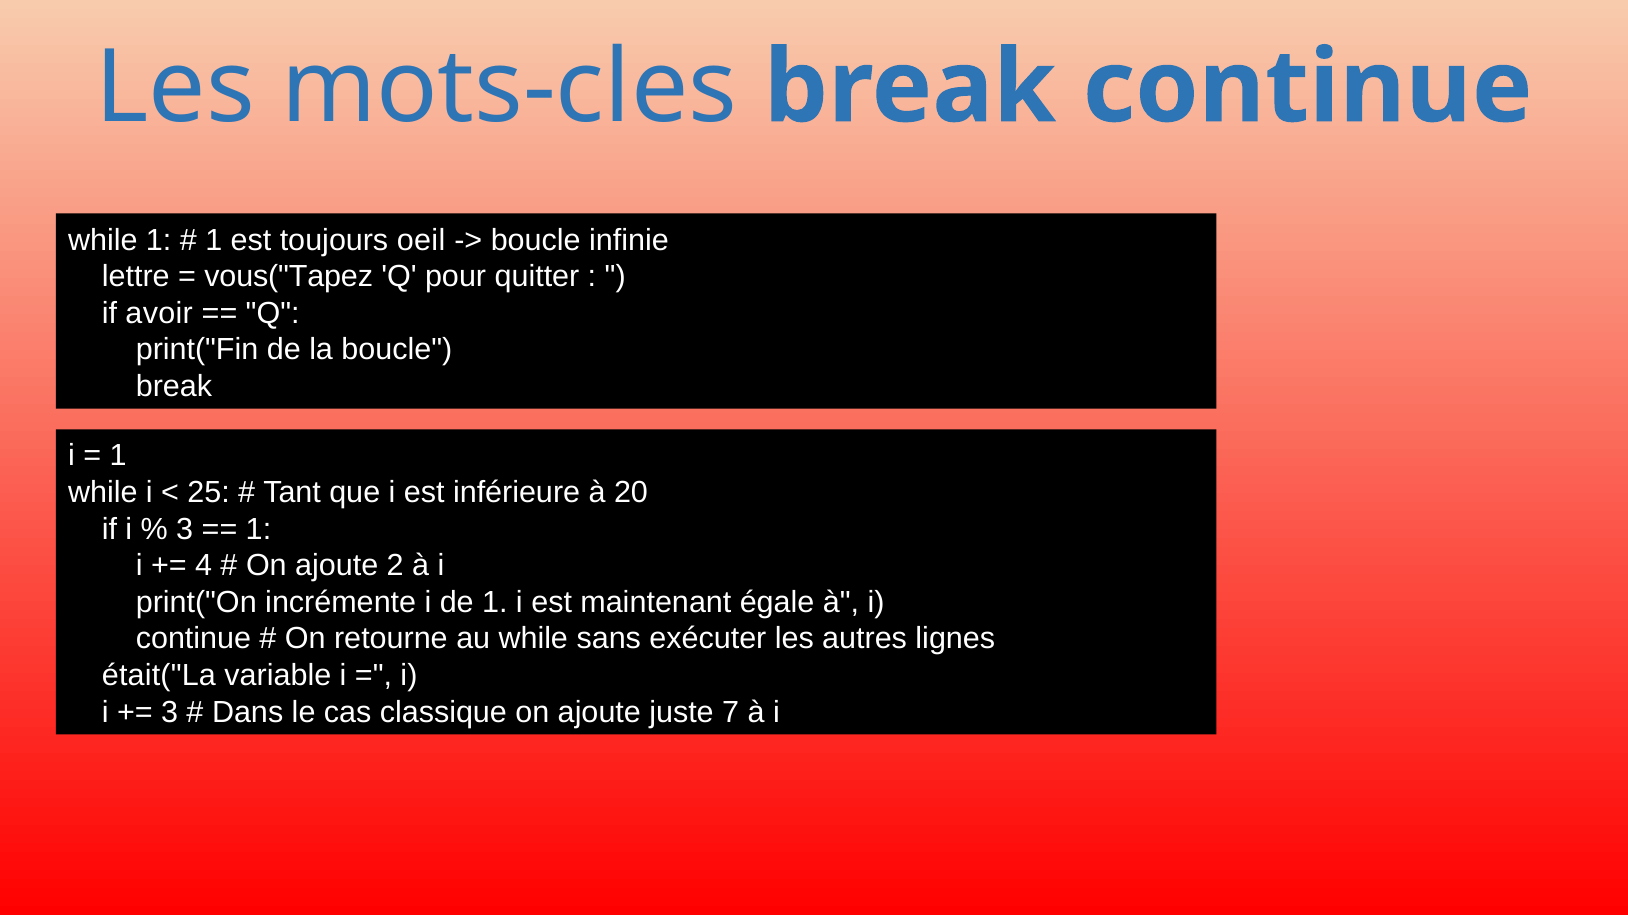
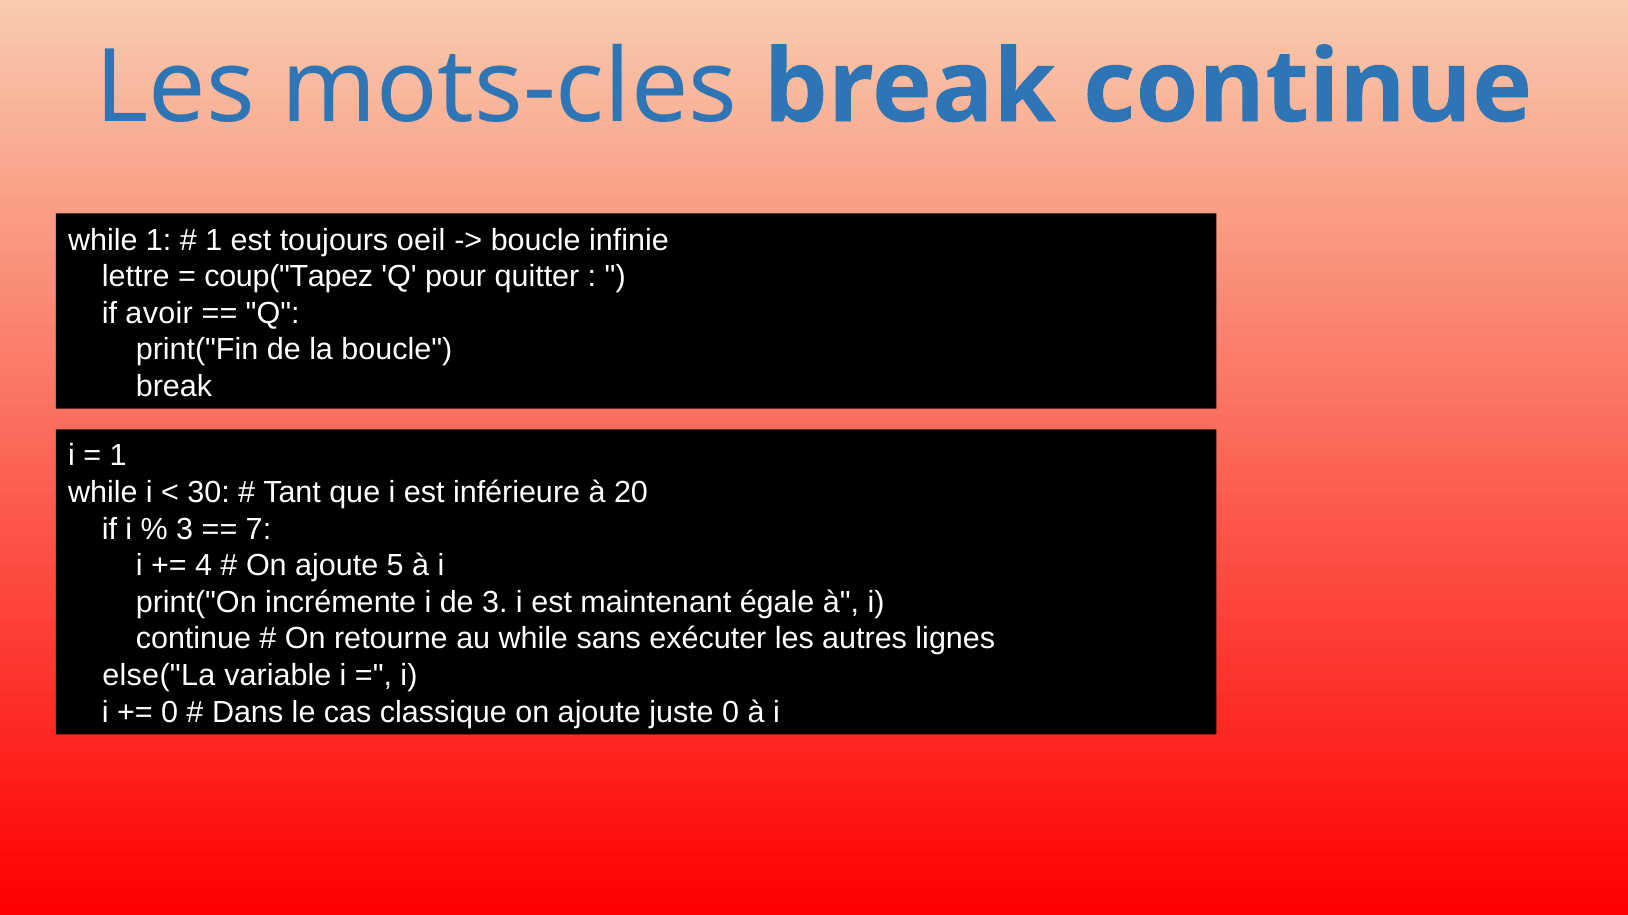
vous("Tapez: vous("Tapez -> coup("Tapez (289, 277)
25: 25 -> 30 (209, 493)
1: 1 -> 7 (258, 530)
2: 2 -> 5 (395, 566)
de 1: 1 -> 3 (495, 603)
était("La: était("La -> else("La (159, 676)
3: 3 -> 0 (170, 713)
juste 7: 7 -> 0 (731, 713)
